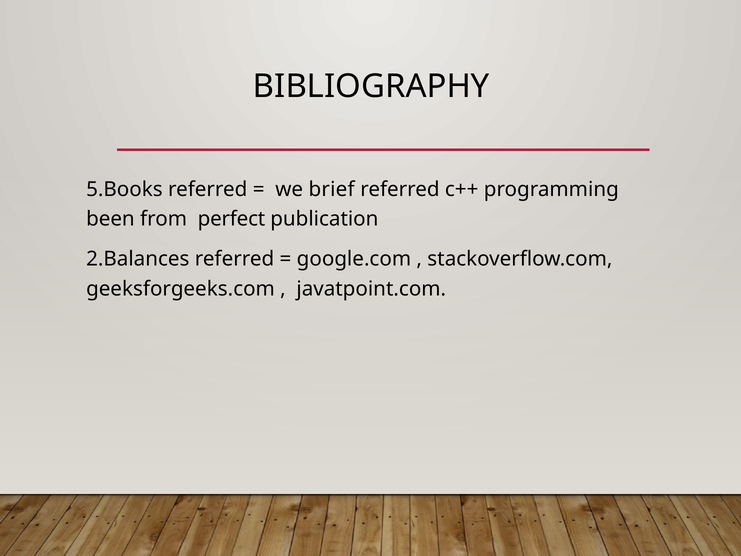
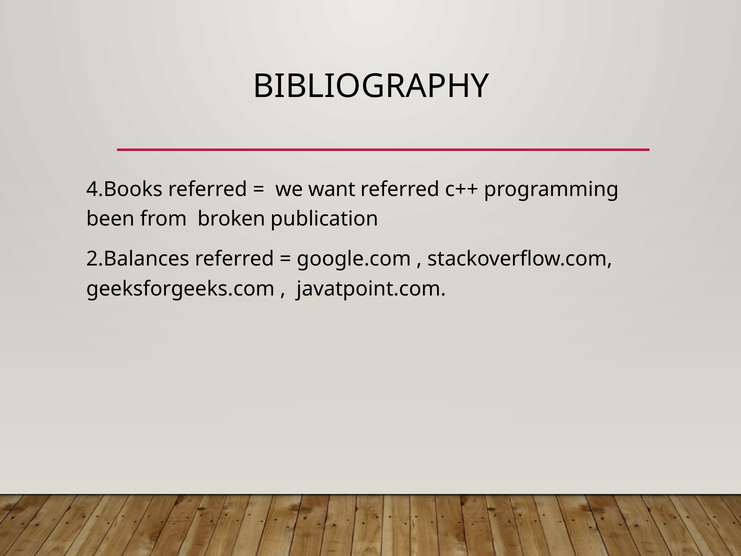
5.Books: 5.Books -> 4.Books (124, 189)
brief: brief -> want (332, 189)
perfect: perfect -> broken (231, 219)
